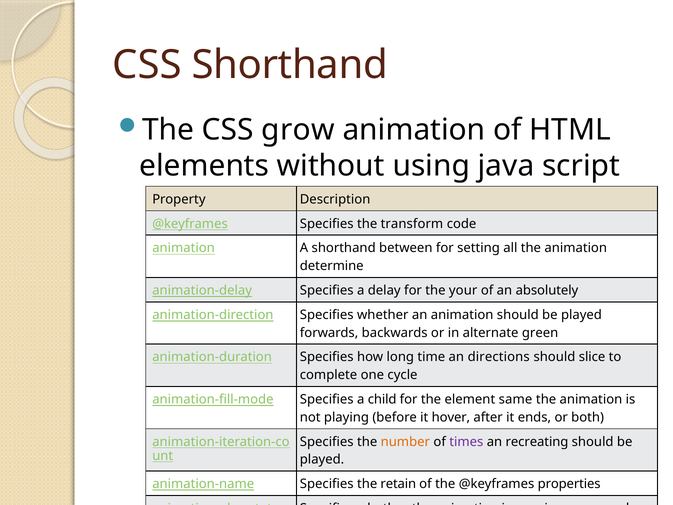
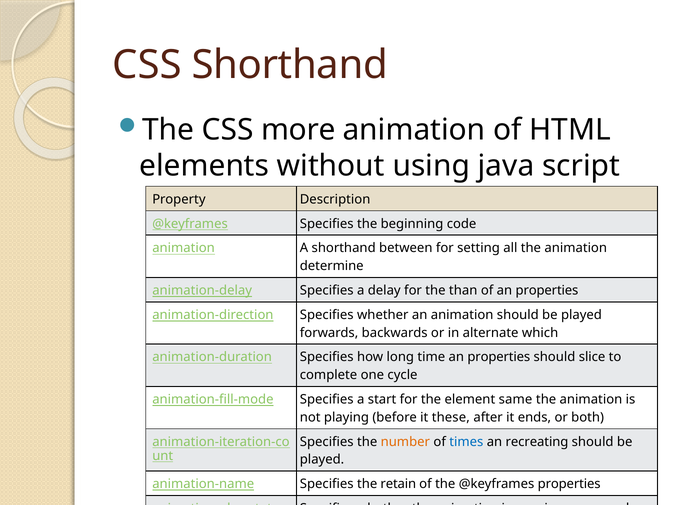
grow: grow -> more (298, 130)
transform: transform -> beginning (412, 224)
your: your -> than (463, 290)
of an absolutely: absolutely -> properties (547, 290)
green: green -> which (540, 333)
time an directions: directions -> properties (499, 357)
child: child -> start (382, 399)
hover: hover -> these (451, 417)
times colour: purple -> blue (466, 441)
